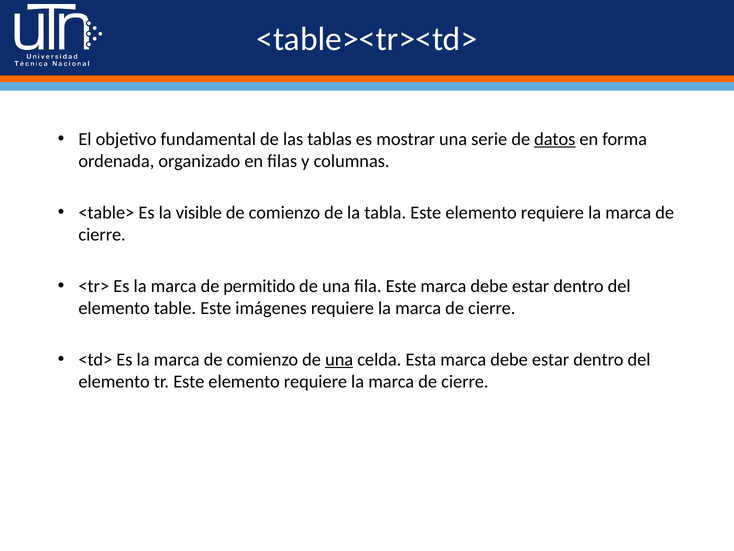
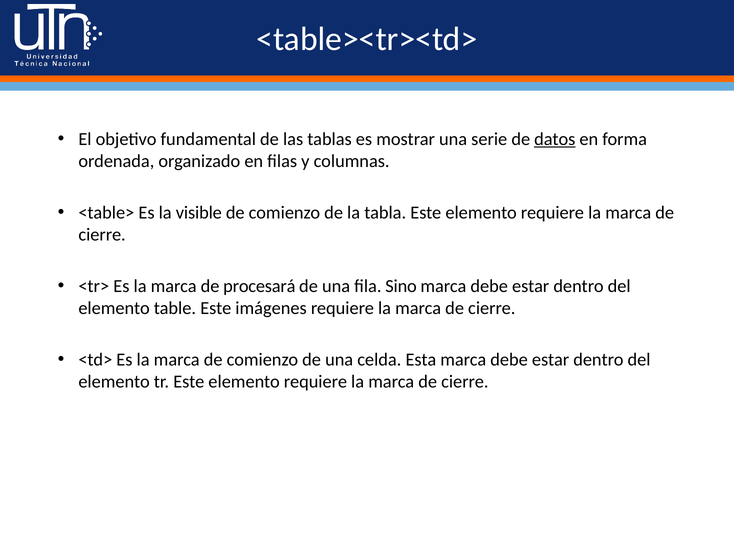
permitido: permitido -> procesará (259, 286)
fila Este: Este -> Sino (401, 286)
una underline: present -> none (339, 359)
